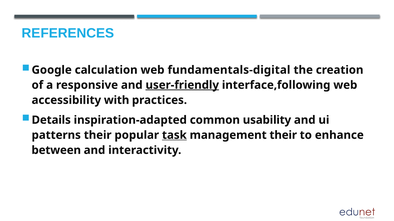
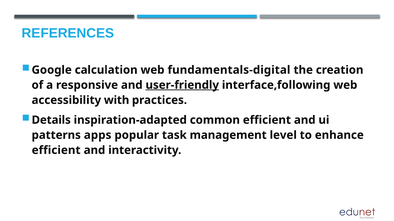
common usability: usability -> efficient (267, 120)
patterns their: their -> apps (98, 135)
task underline: present -> none (174, 135)
management their: their -> level (283, 135)
between: between -> efficient (56, 151)
